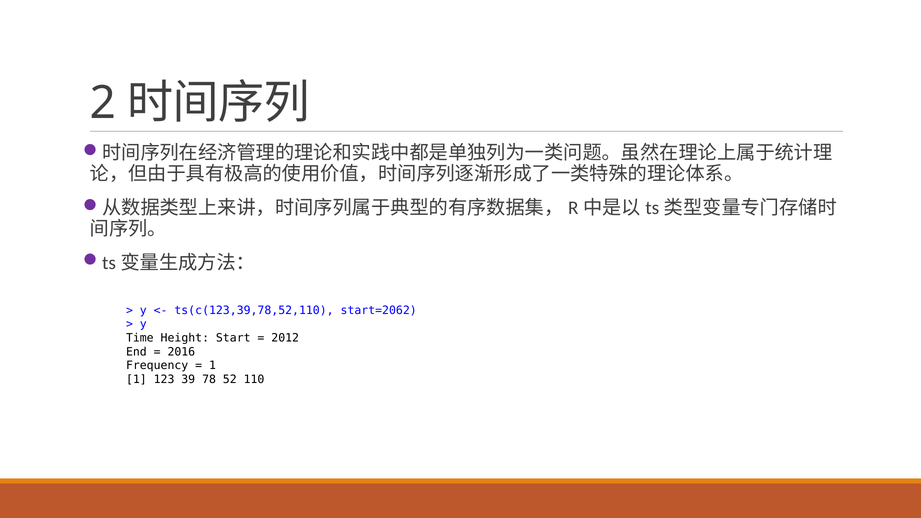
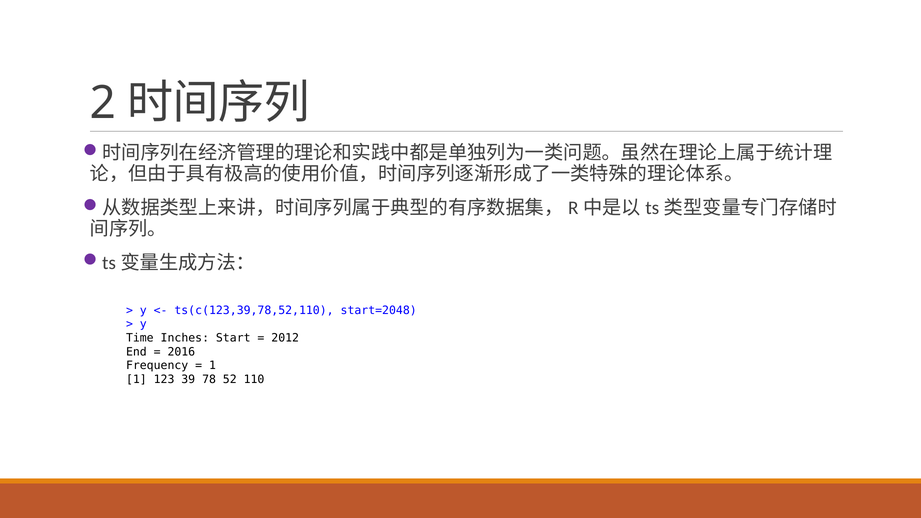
start=2062: start=2062 -> start=2048 (379, 310)
Height: Height -> Inches (185, 338)
